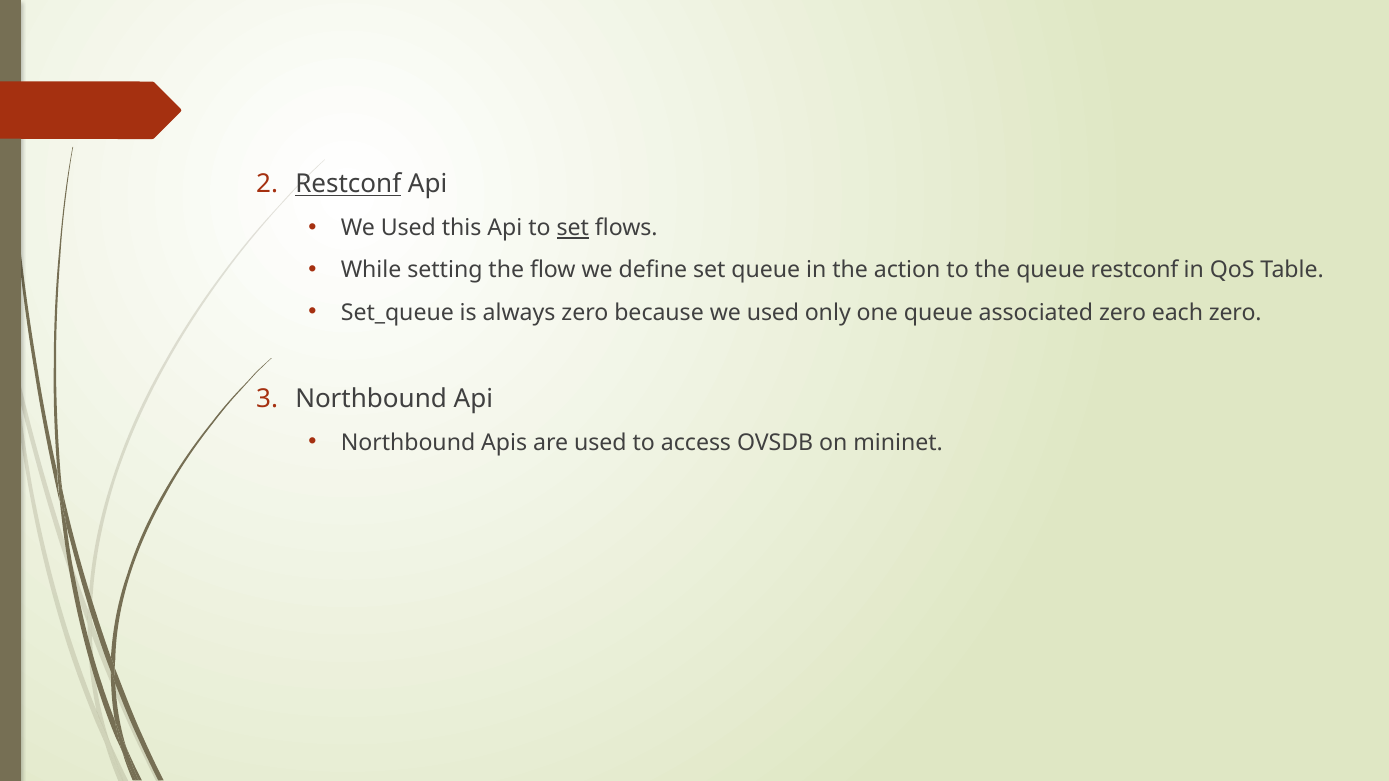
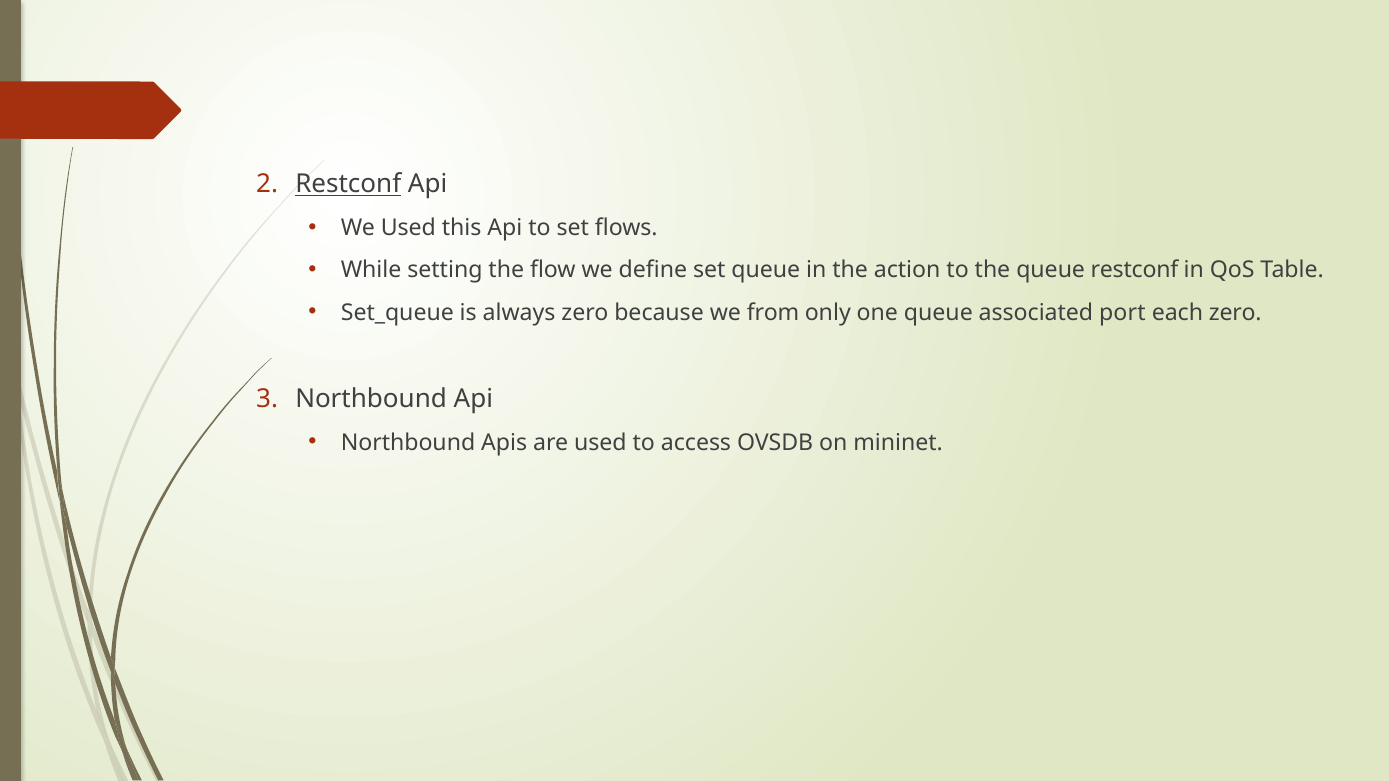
set underline: present -> none (573, 228)
because we used: used -> from (773, 313)
associated zero: zero -> port (1122, 313)
